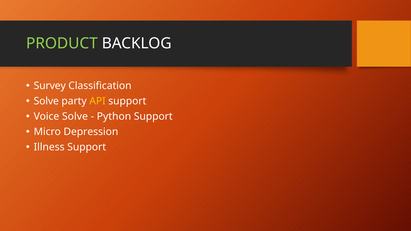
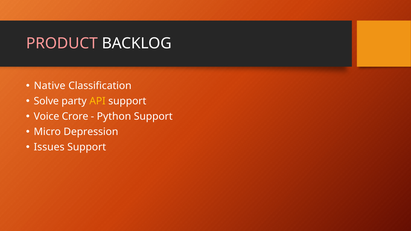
PRODUCT colour: light green -> pink (62, 44)
Survey: Survey -> Native (50, 86)
Voice Solve: Solve -> Crore (75, 117)
Illness: Illness -> Issues (49, 147)
